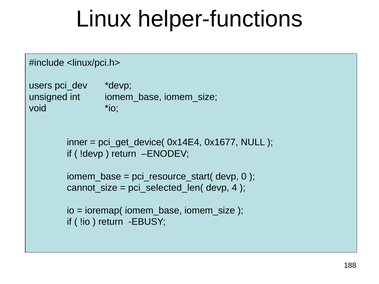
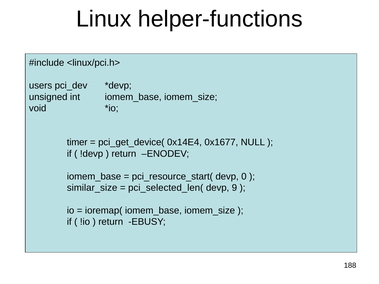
inner: inner -> timer (77, 142)
cannot_size: cannot_size -> similar_size (92, 188)
4: 4 -> 9 (234, 188)
